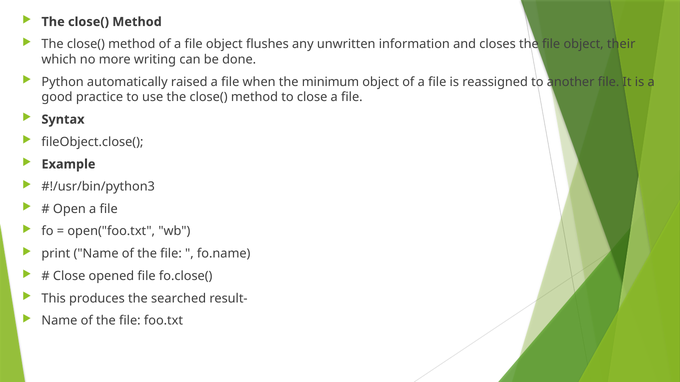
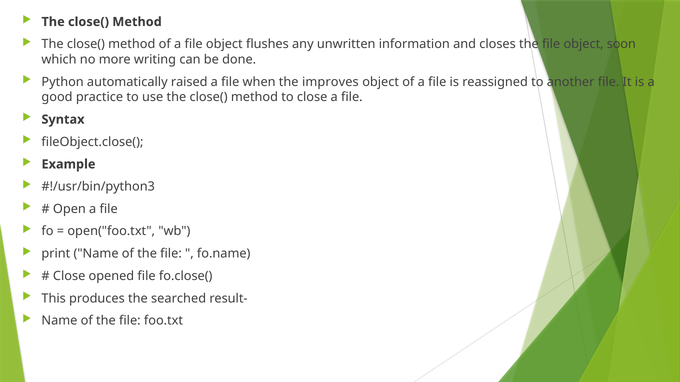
their: their -> soon (621, 44)
minimum: minimum -> improves (330, 82)
